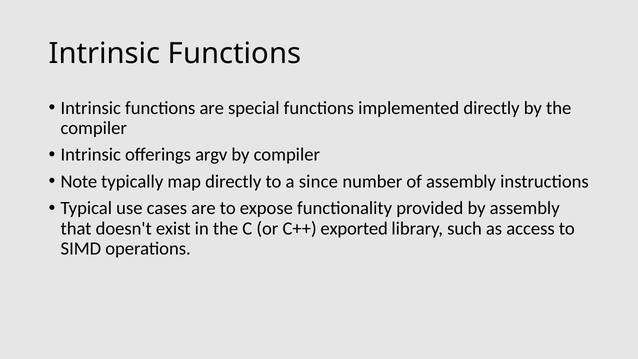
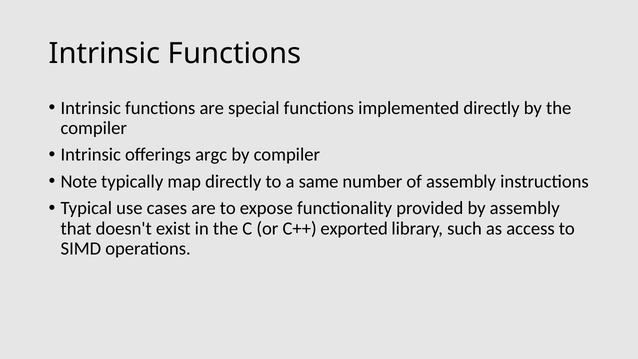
argv: argv -> argc (211, 155)
since: since -> same (319, 181)
